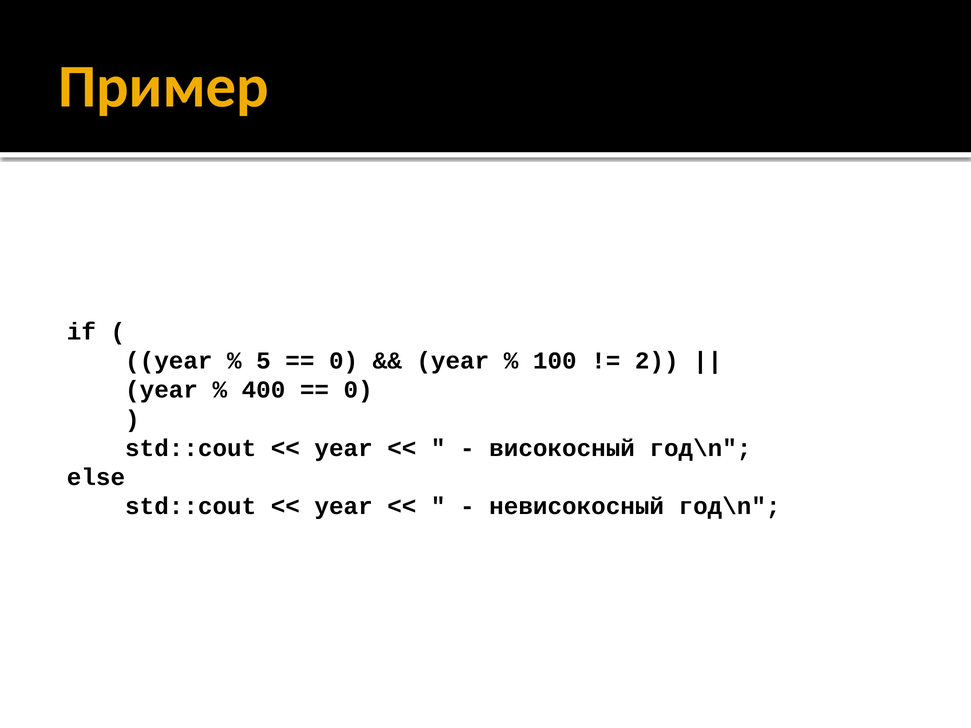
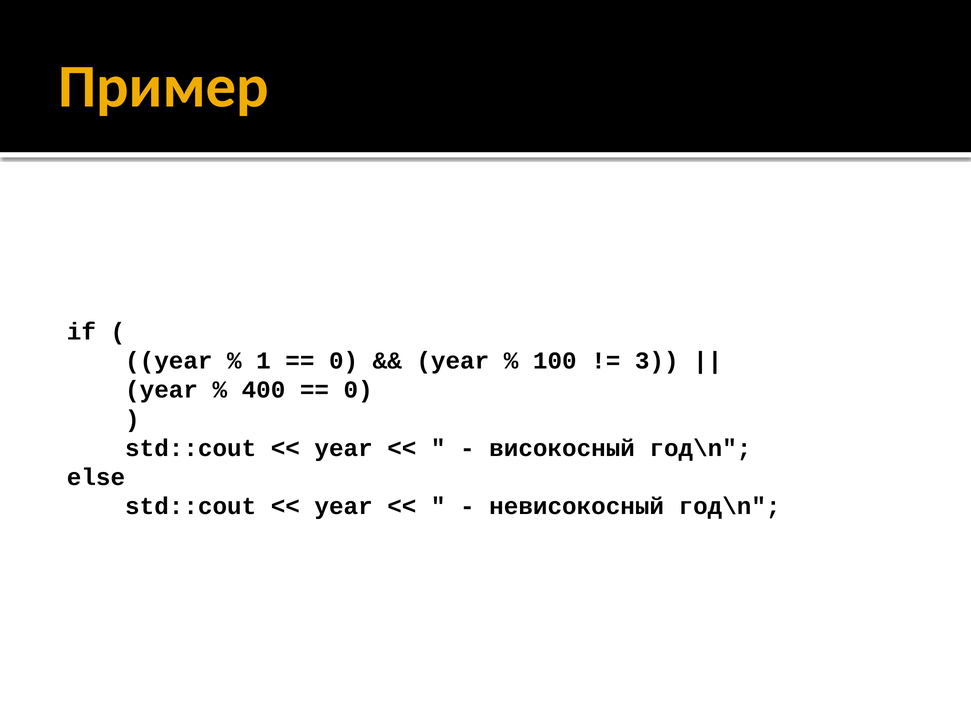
5: 5 -> 1 (263, 361)
2: 2 -> 3 (657, 361)
